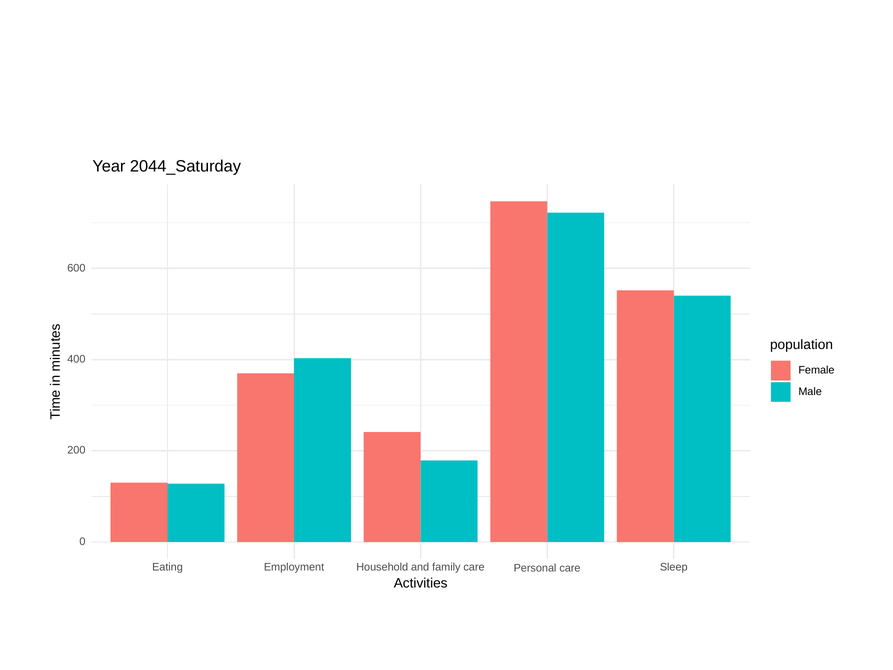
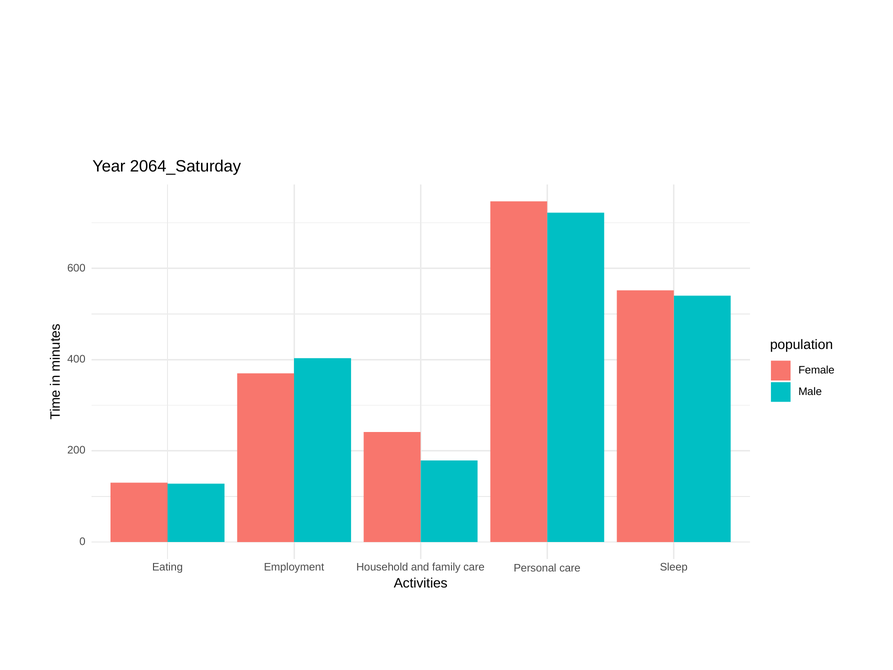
2044_Saturday: 2044_Saturday -> 2064_Saturday (185, 166)
